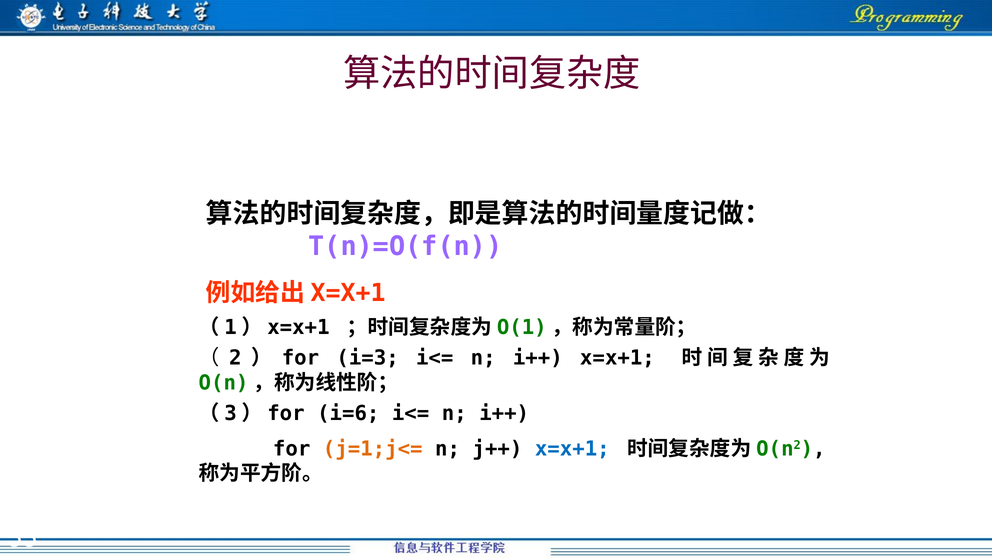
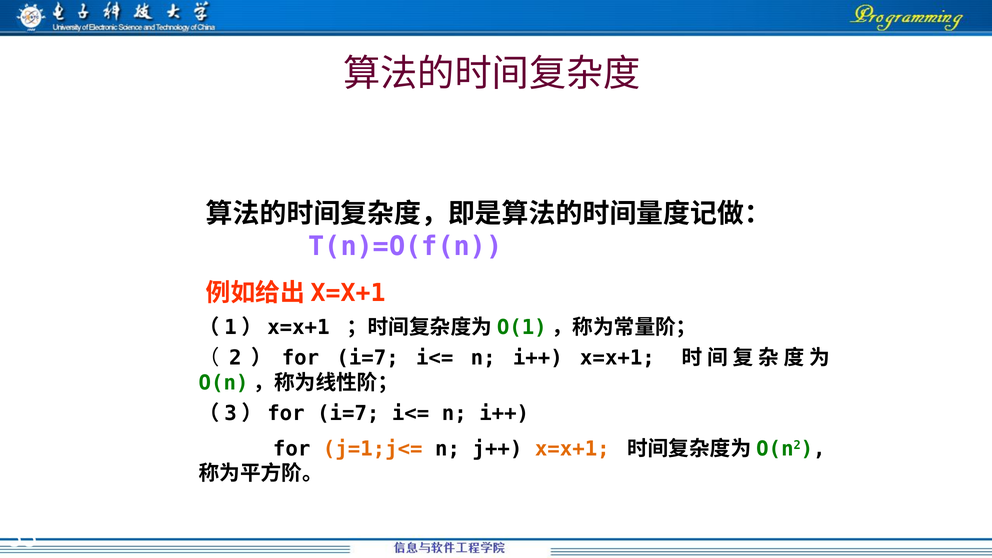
for i=3: i=3 -> i=7 (368, 358)
（3）for i=6: i=6 -> i=7 (348, 414)
x=x+1 colour: blue -> orange (572, 449)
